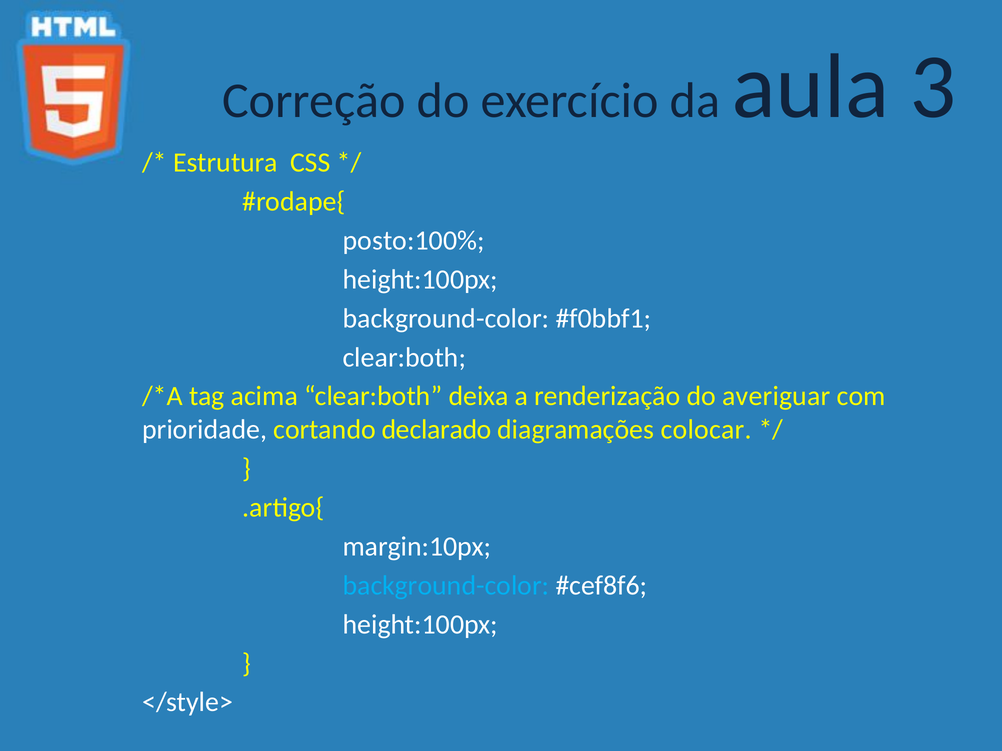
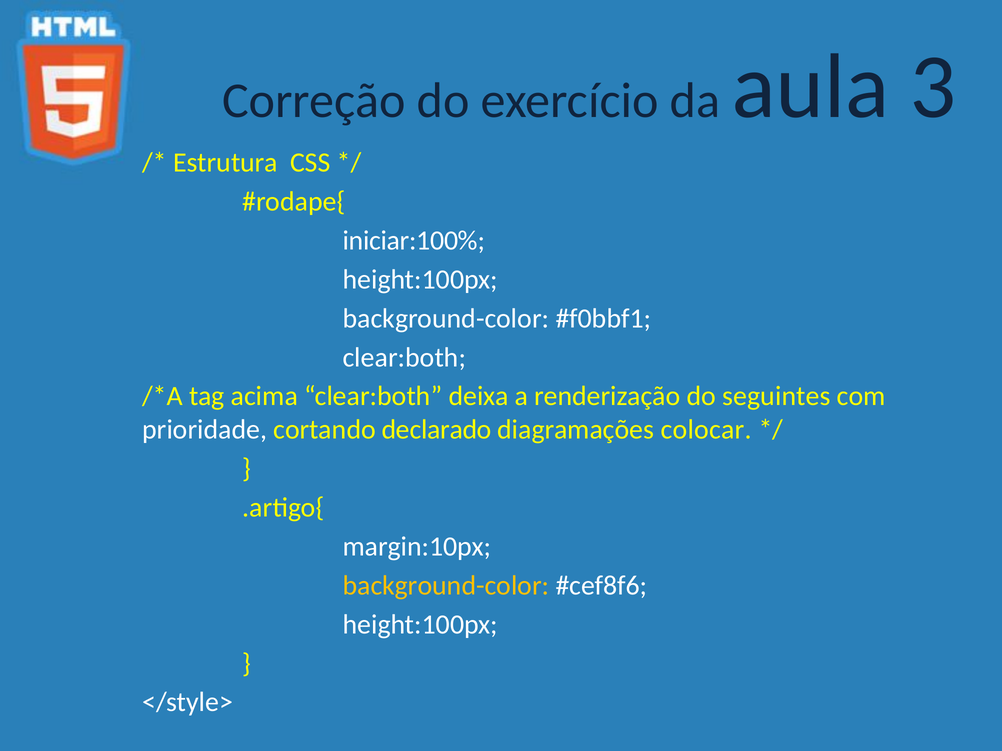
posto:100%: posto:100% -> iniciar:100% (414, 241)
averiguar: averiguar -> seguintes (776, 397)
background-color colour: light blue -> yellow (446, 586)
